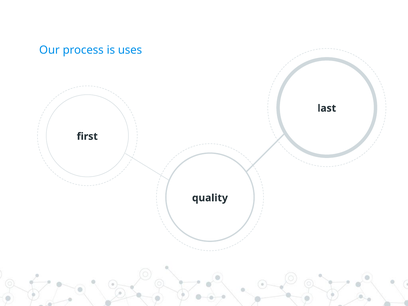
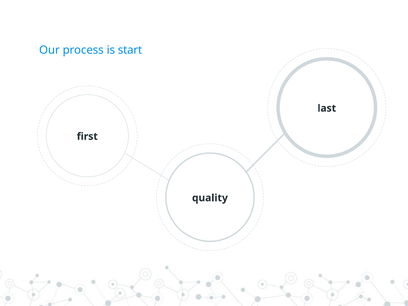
uses: uses -> start (130, 50)
